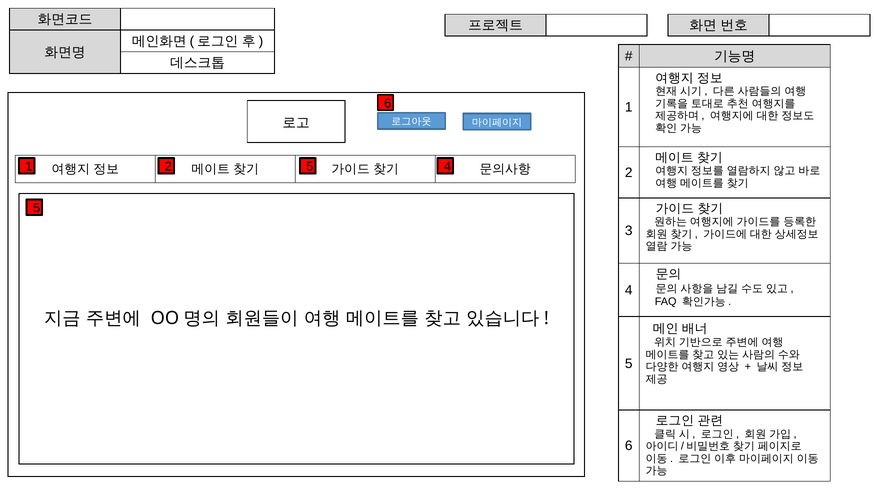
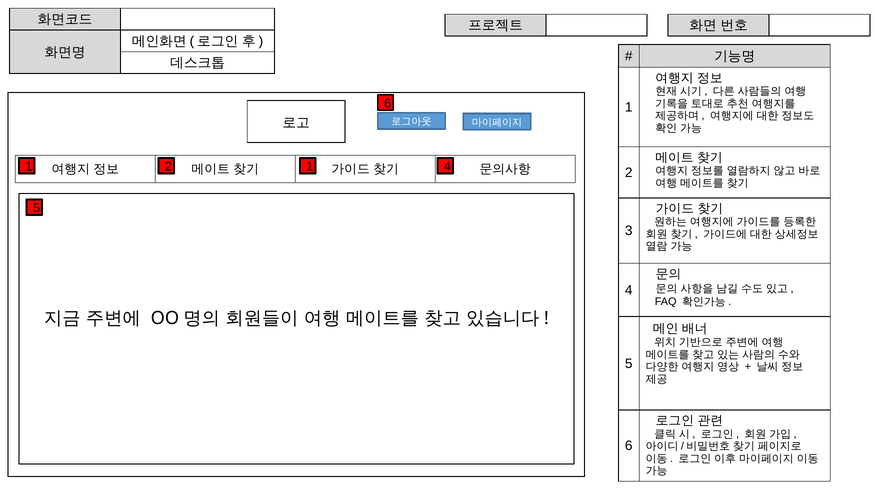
2 5: 5 -> 1 (310, 167)
